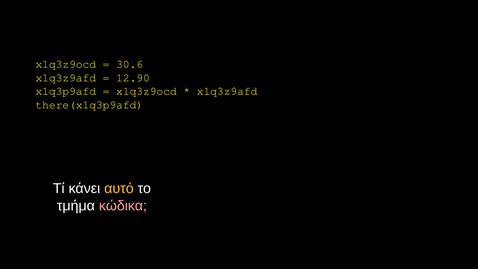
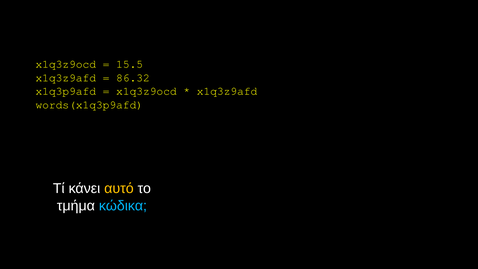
30.6: 30.6 -> 15.5 (130, 64)
12.90: 12.90 -> 86.32 (133, 78)
there(x1q3p9afd: there(x1q3p9afd -> words(x1q3p9afd (89, 105)
κώδικα colour: pink -> light blue (123, 206)
